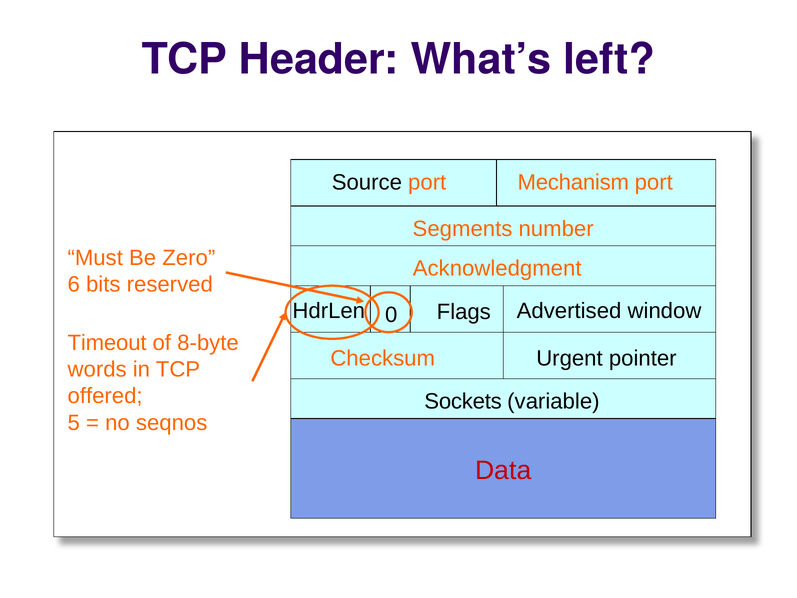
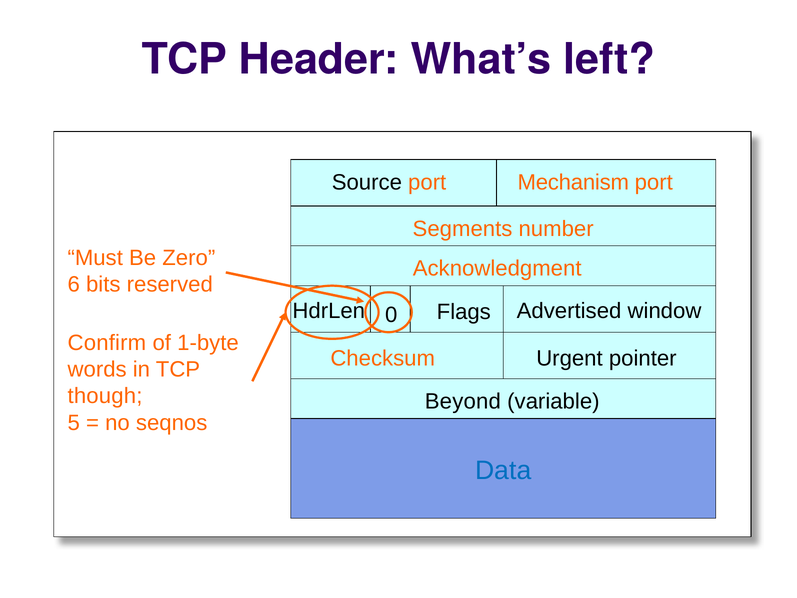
Timeout: Timeout -> Confirm (107, 343)
8-byte: 8-byte -> 1-byte (208, 343)
offered: offered -> though (105, 396)
Sockets: Sockets -> Beyond (463, 401)
Data colour: red -> blue (503, 470)
